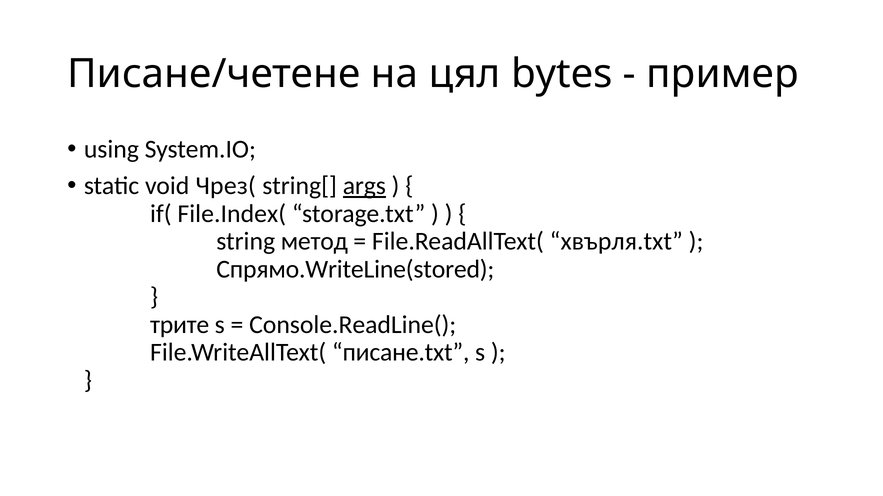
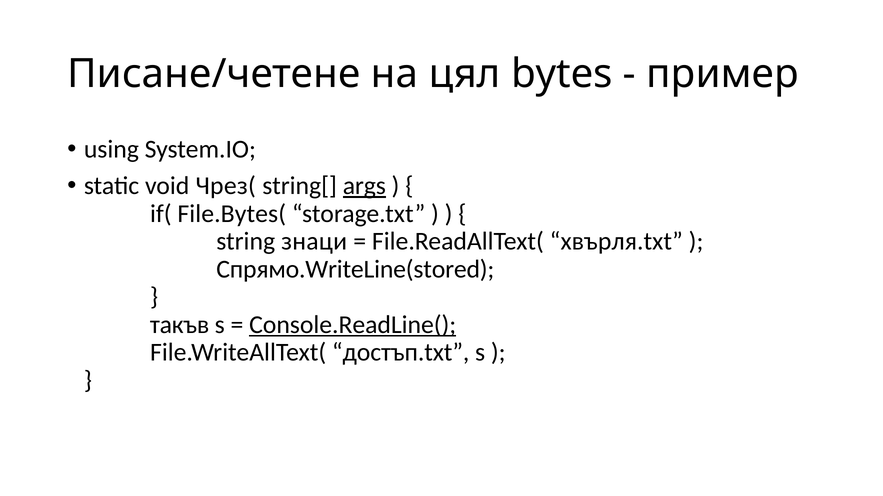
File.Index(: File.Index( -> File.Bytes( (232, 214)
метод: метод -> знаци (314, 242)
трите: трите -> такъв (180, 325)
Console.ReadLine( underline: none -> present (353, 325)
писане.txt: писане.txt -> достъп.txt (401, 353)
